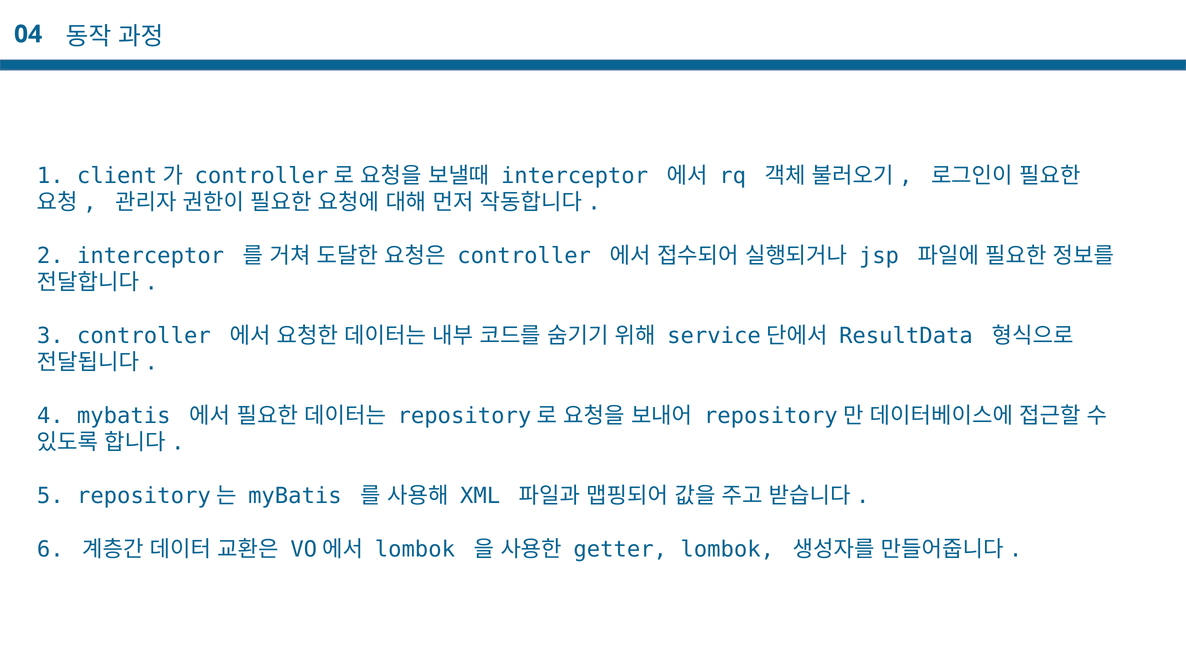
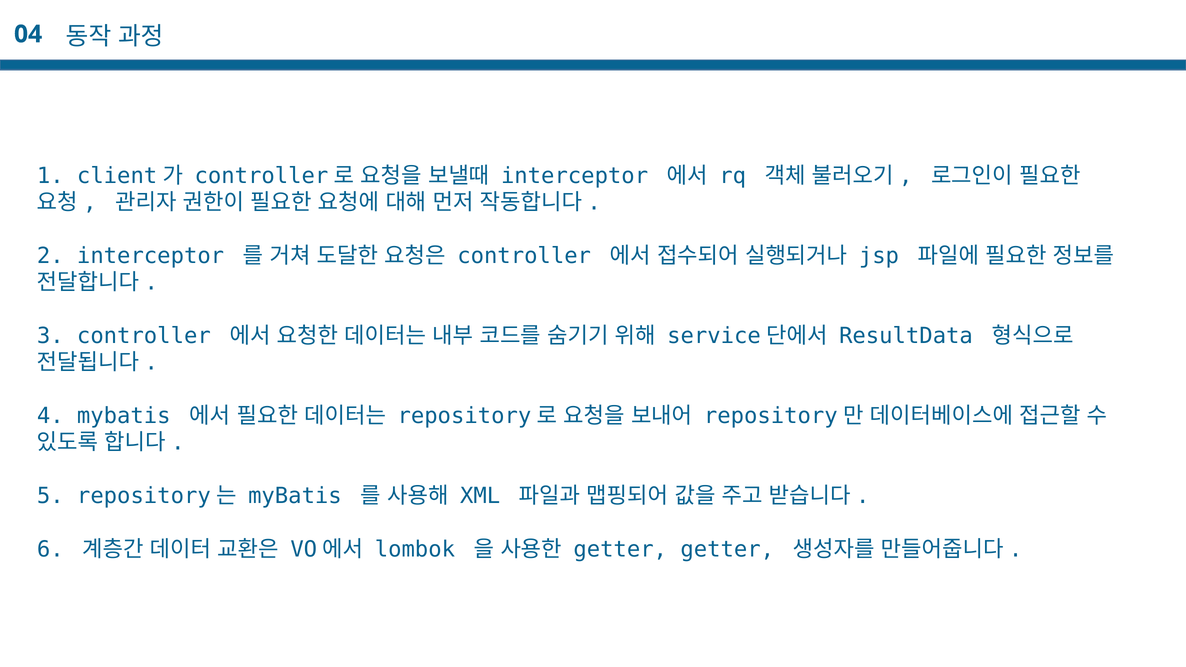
getter lombok: lombok -> getter (727, 549)
